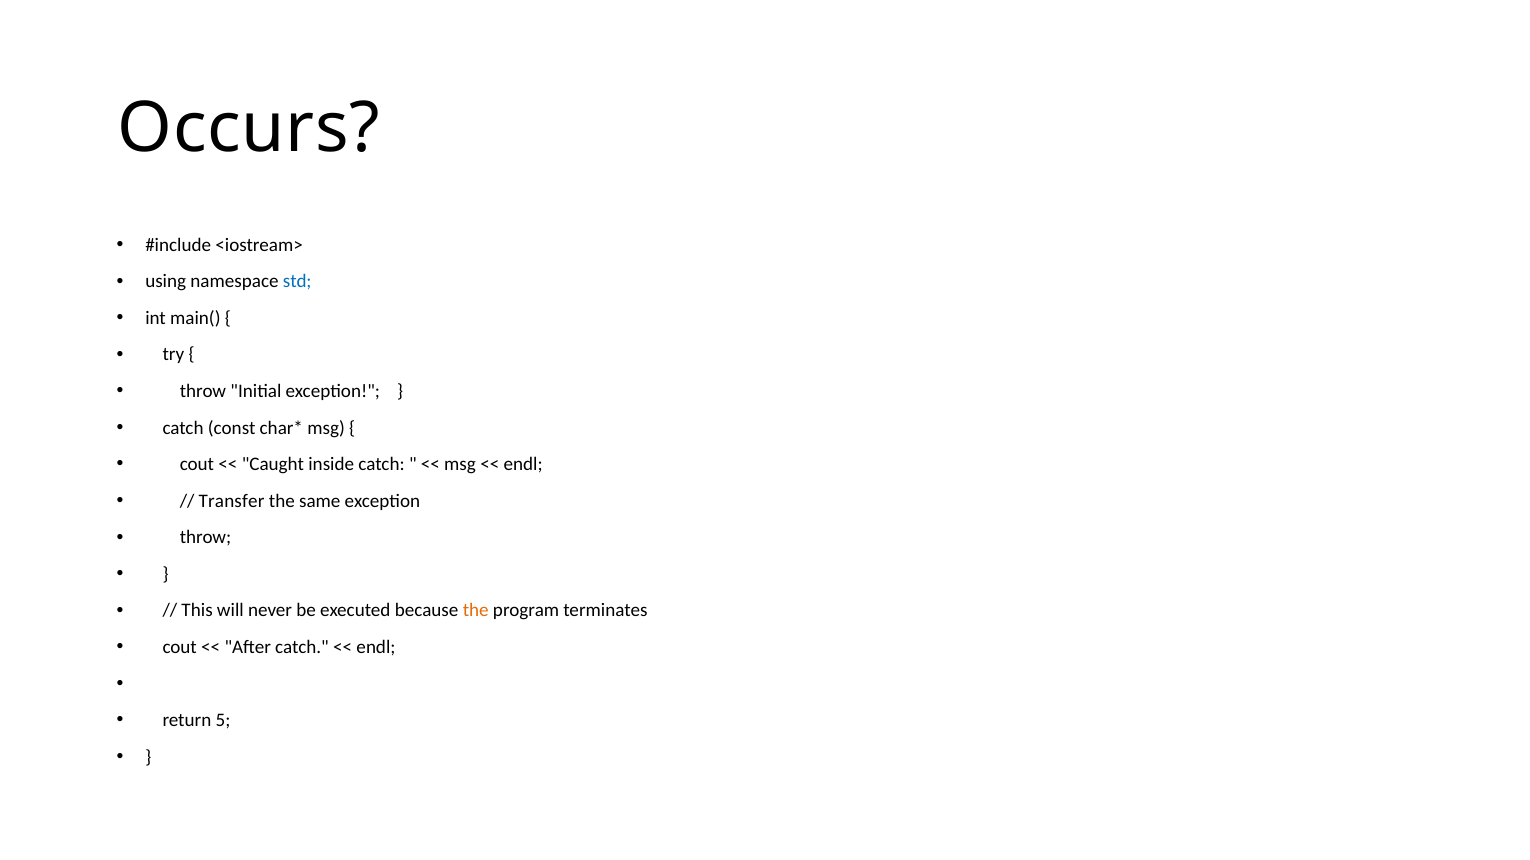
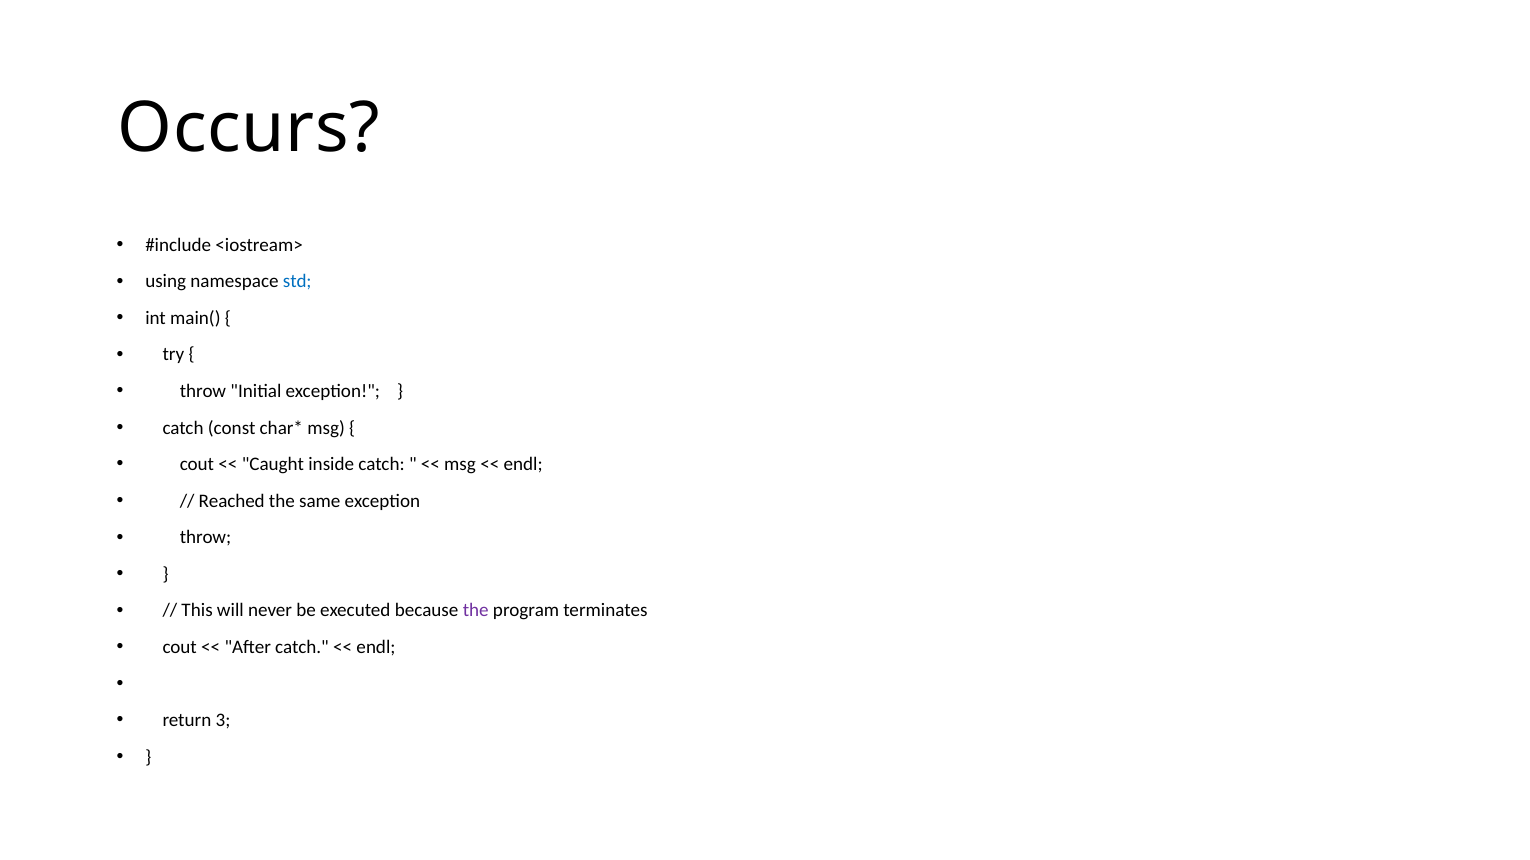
Transfer: Transfer -> Reached (232, 501)
the colour: orange -> purple (476, 611)
5: 5 -> 3 (223, 721)
